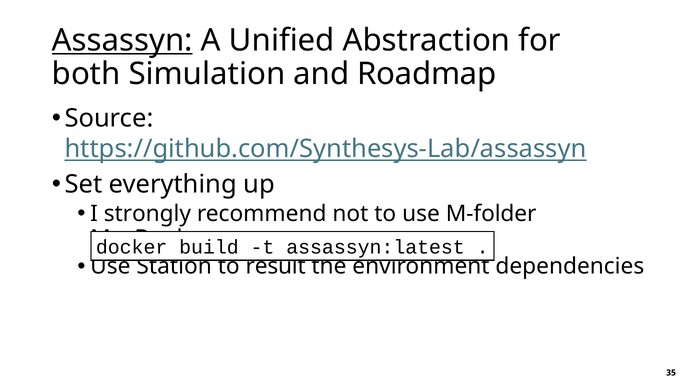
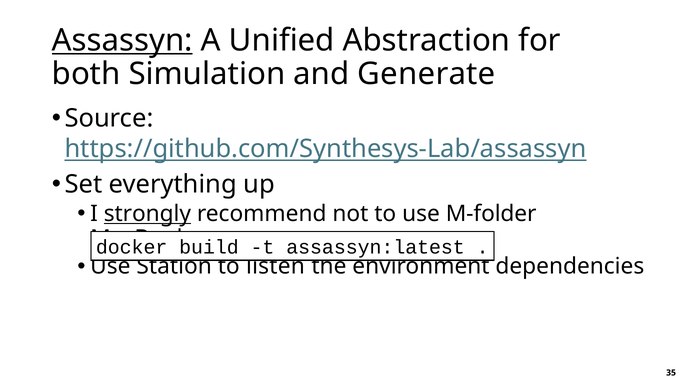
Roadmap: Roadmap -> Generate (427, 74)
strongly underline: none -> present (147, 214)
result: result -> listen (275, 266)
